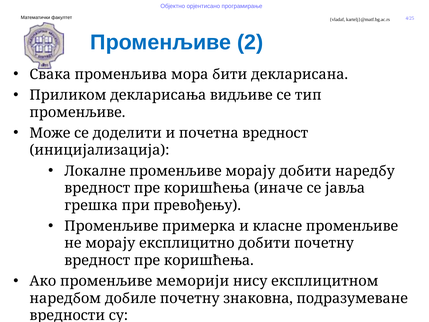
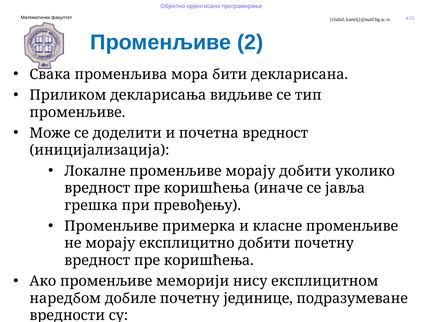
наредбу: наредбу -> уколико (365, 171)
почетну знаковна: знаковна -> јединице (258, 298)
